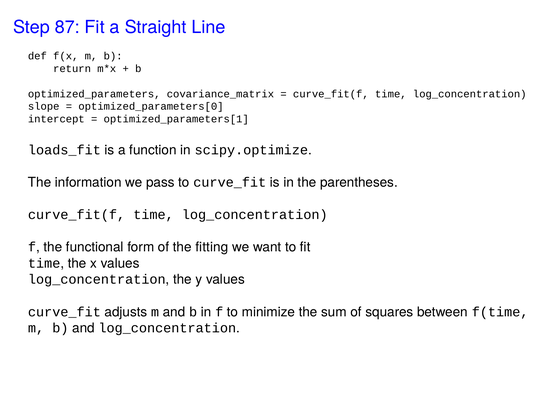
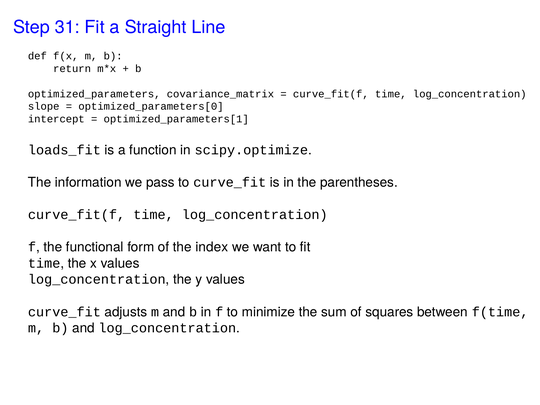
87: 87 -> 31 (67, 27)
fitting: fitting -> index (212, 247)
